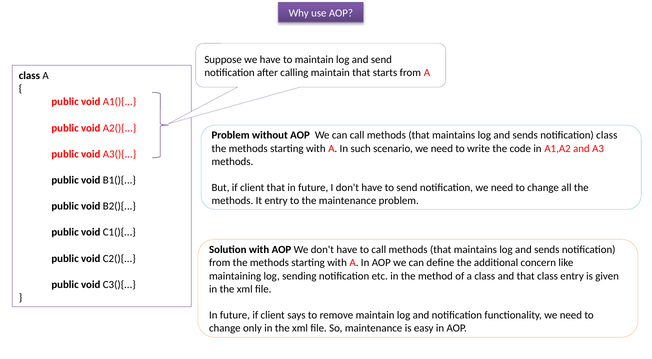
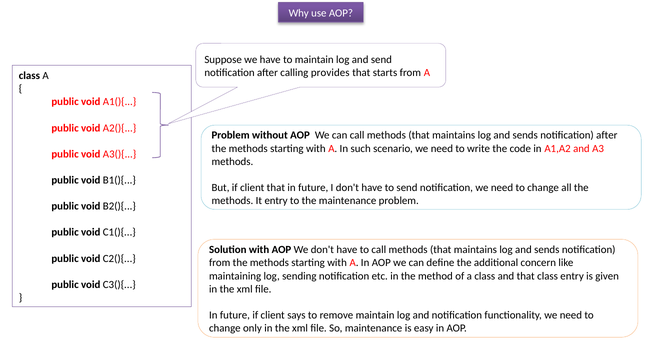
calling maintain: maintain -> provides (330, 72)
sends notification class: class -> after (607, 135)
